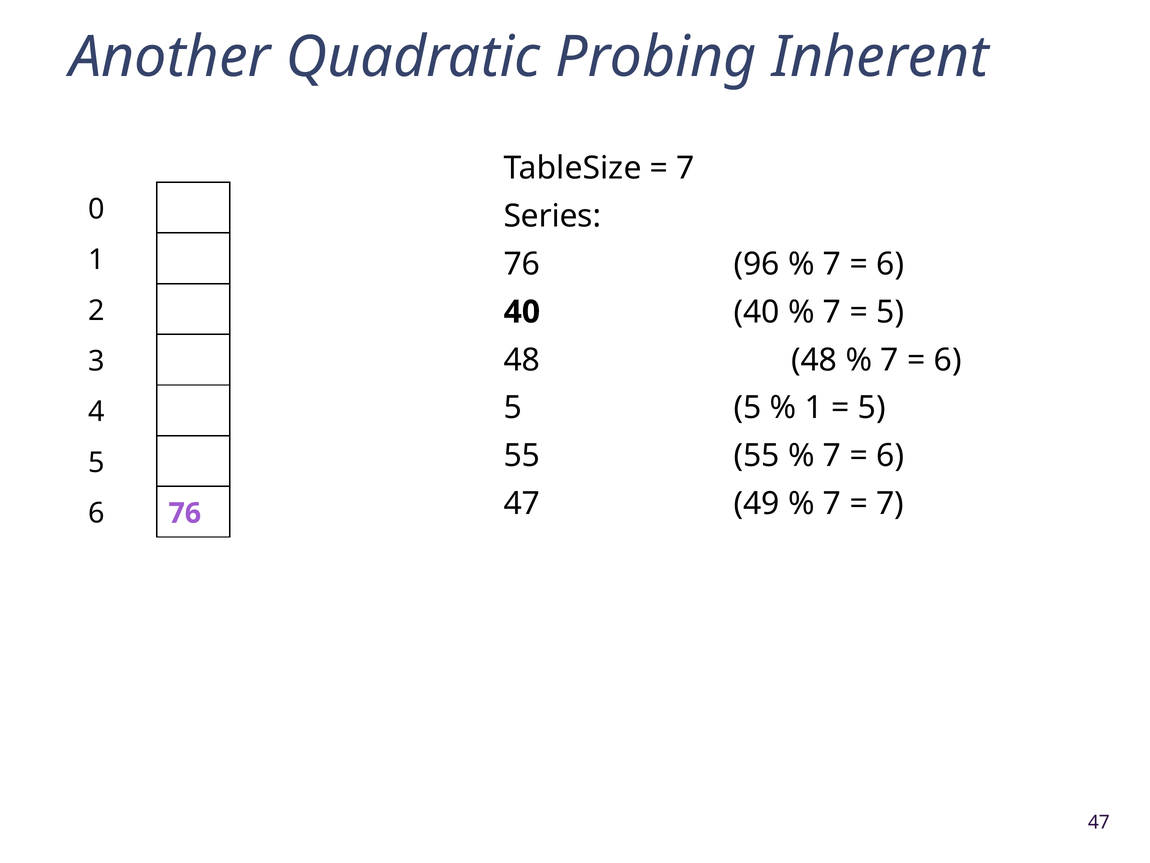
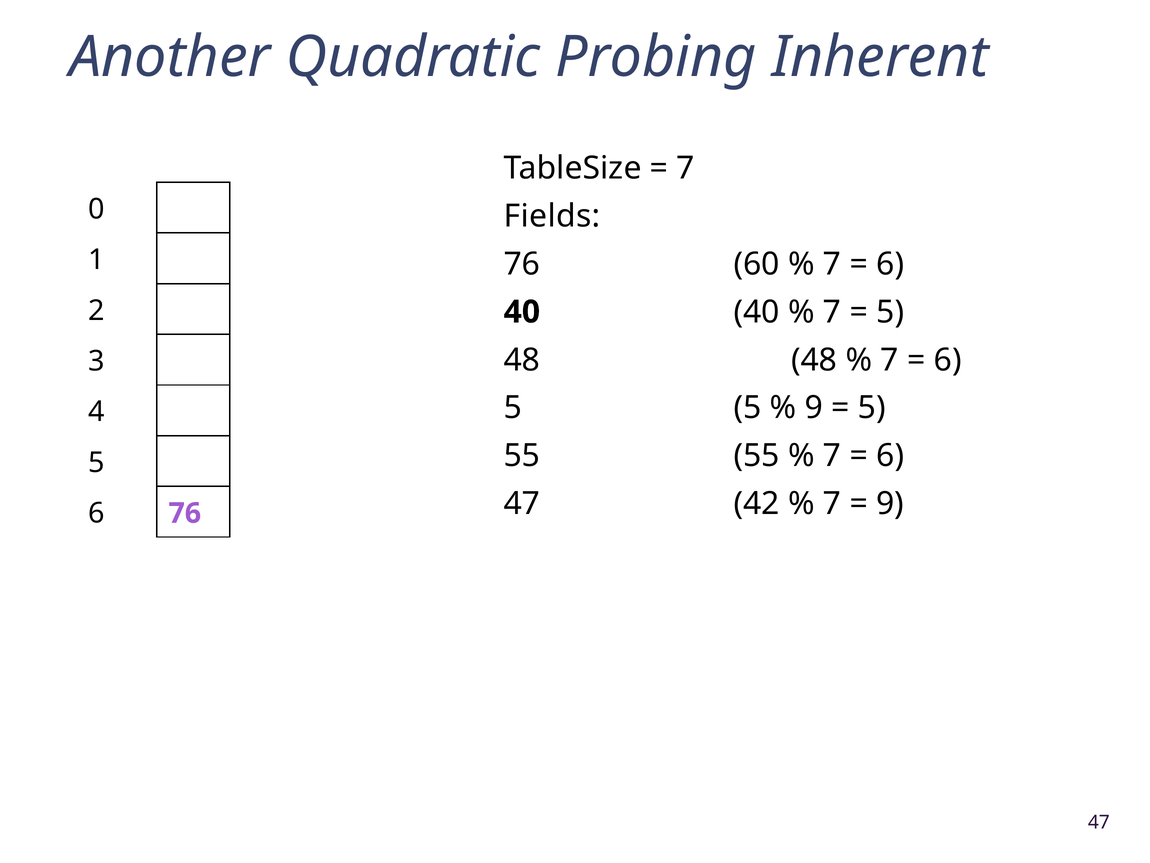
Series: Series -> Fields (552, 216)
96: 96 -> 60 (757, 264)
1: 1 -> 9 (814, 408)
49: 49 -> 42 (757, 504)
7: 7 -> 9 (890, 504)
